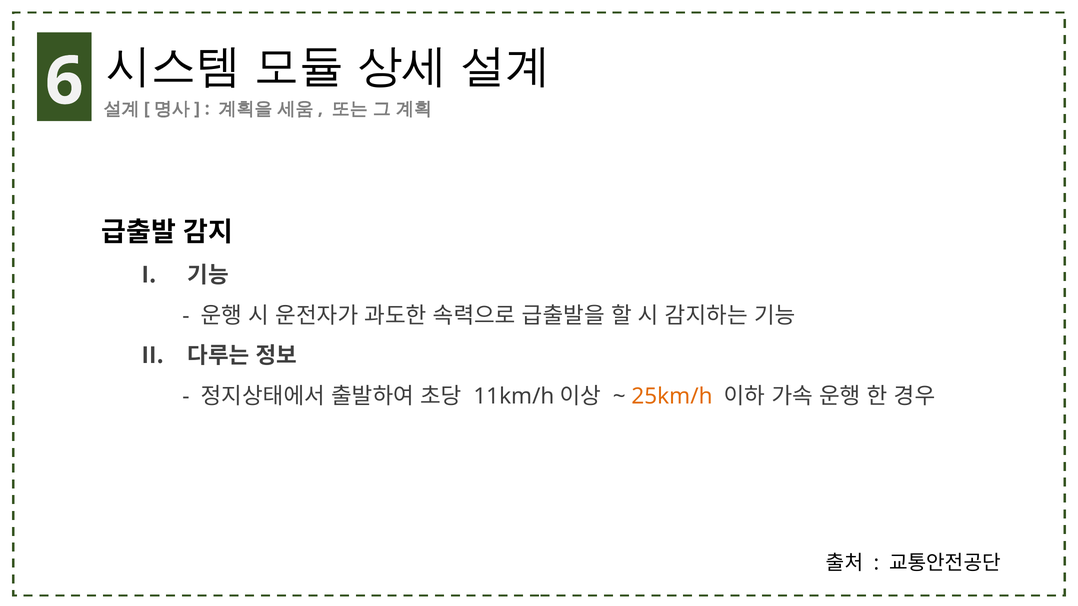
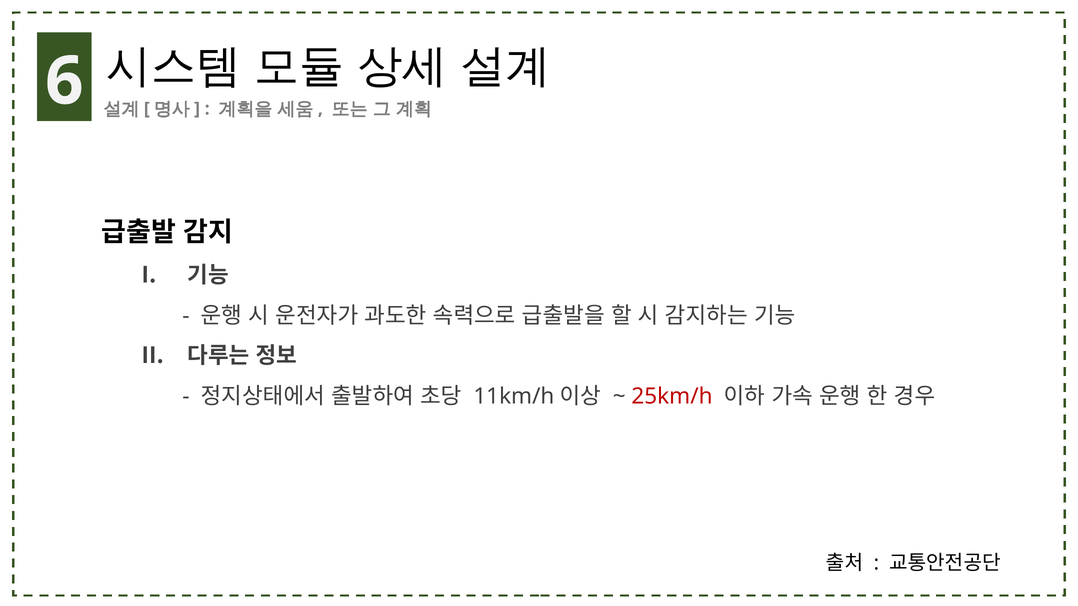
25km/h colour: orange -> red (672, 397)
